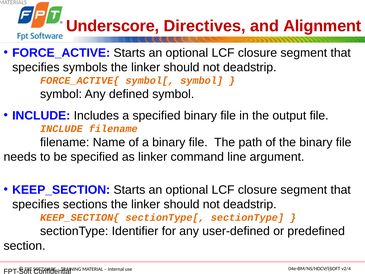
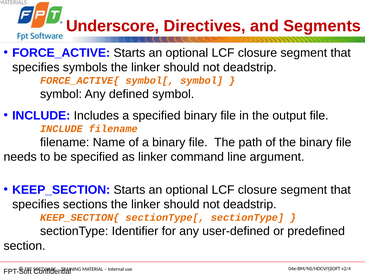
Alignment: Alignment -> Segments (322, 26)
